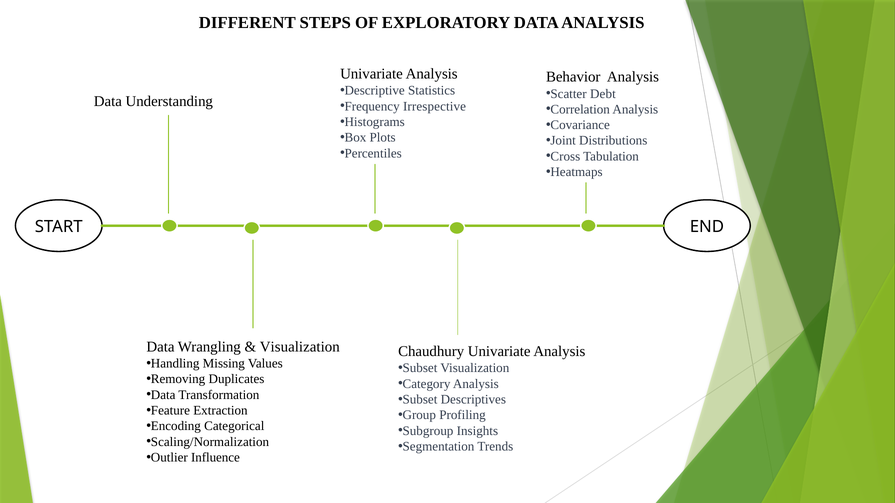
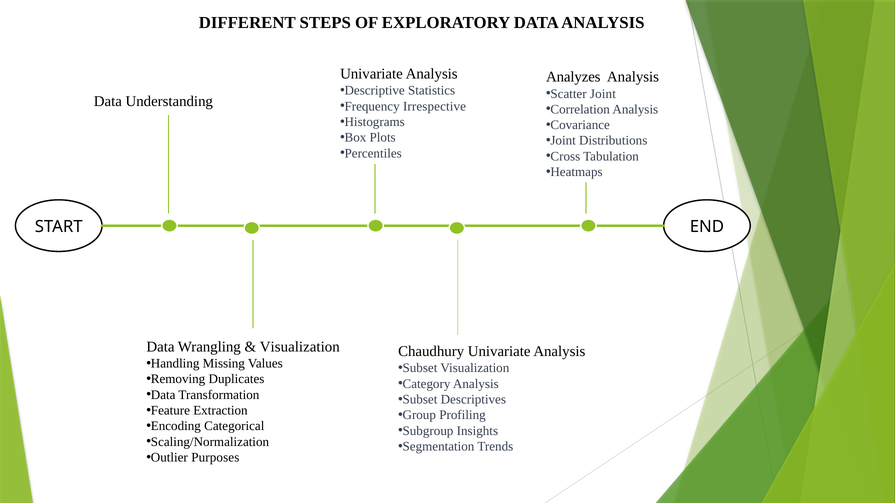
Behavior: Behavior -> Analyzes (573, 77)
Scatter Debt: Debt -> Joint (603, 94)
Influence: Influence -> Purposes (215, 458)
